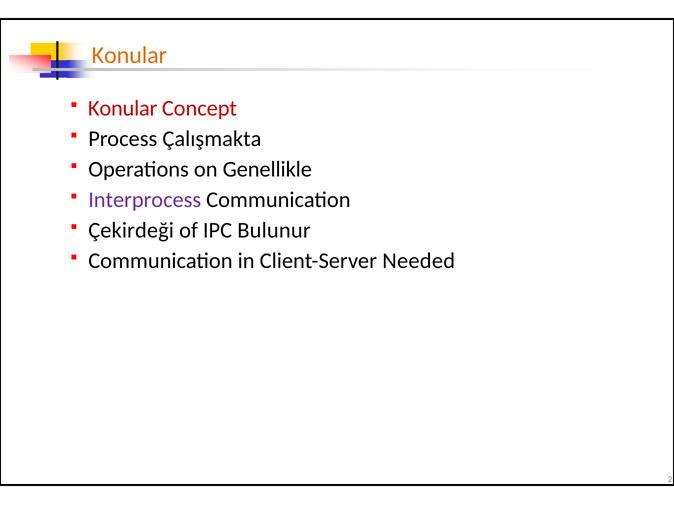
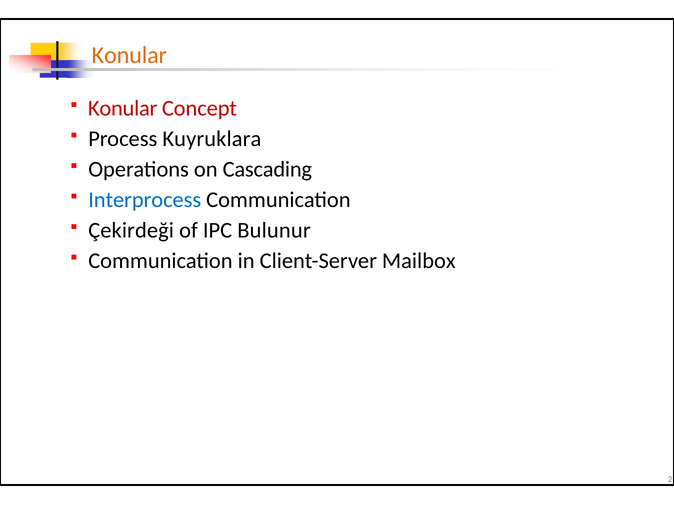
Çalışmakta: Çalışmakta -> Kuyruklara (212, 139)
Genellikle: Genellikle -> Cascading (267, 170)
Interprocess colour: purple -> blue (145, 200)
Needed: Needed -> Mailbox (419, 261)
